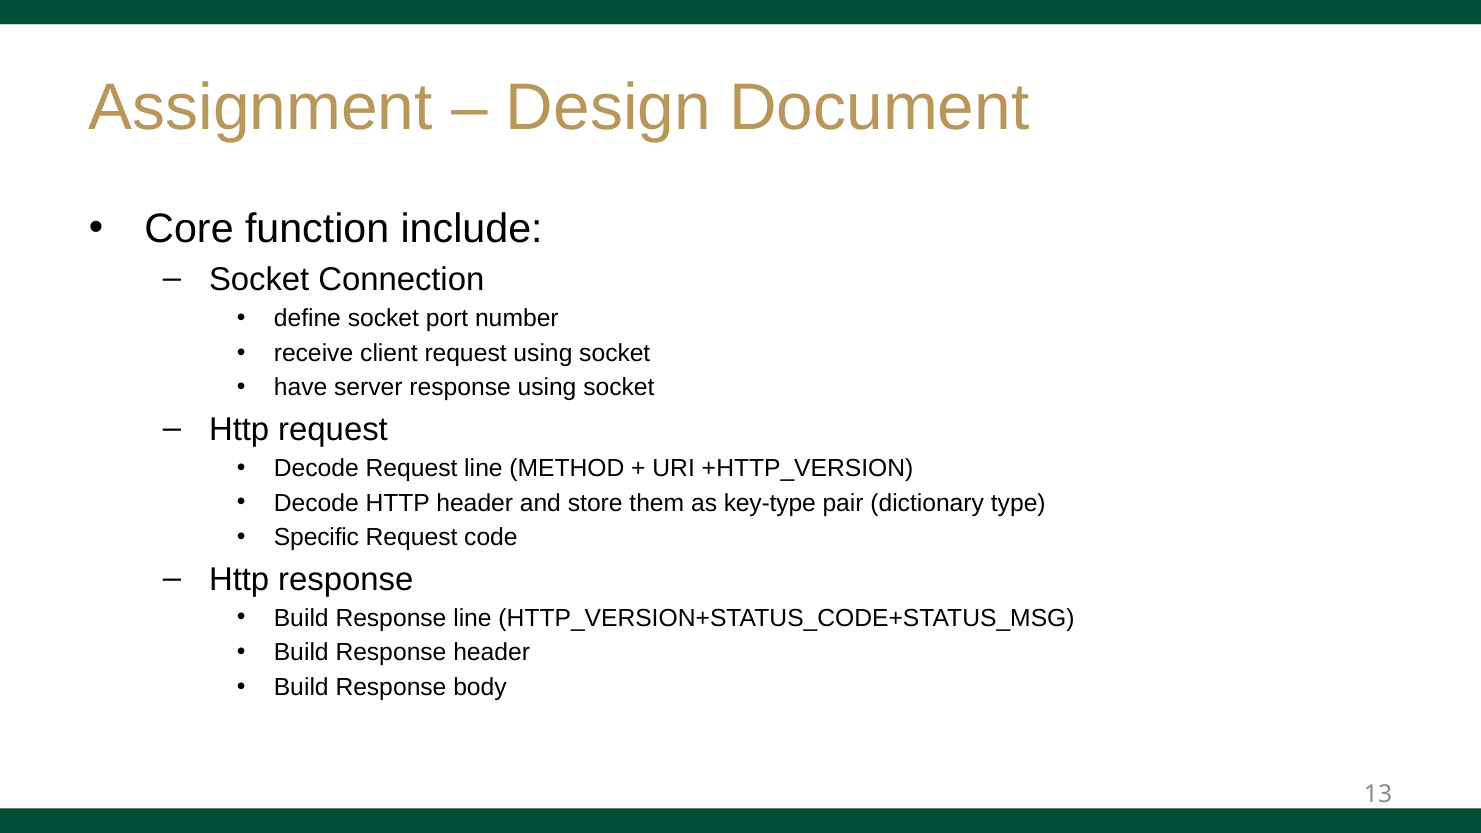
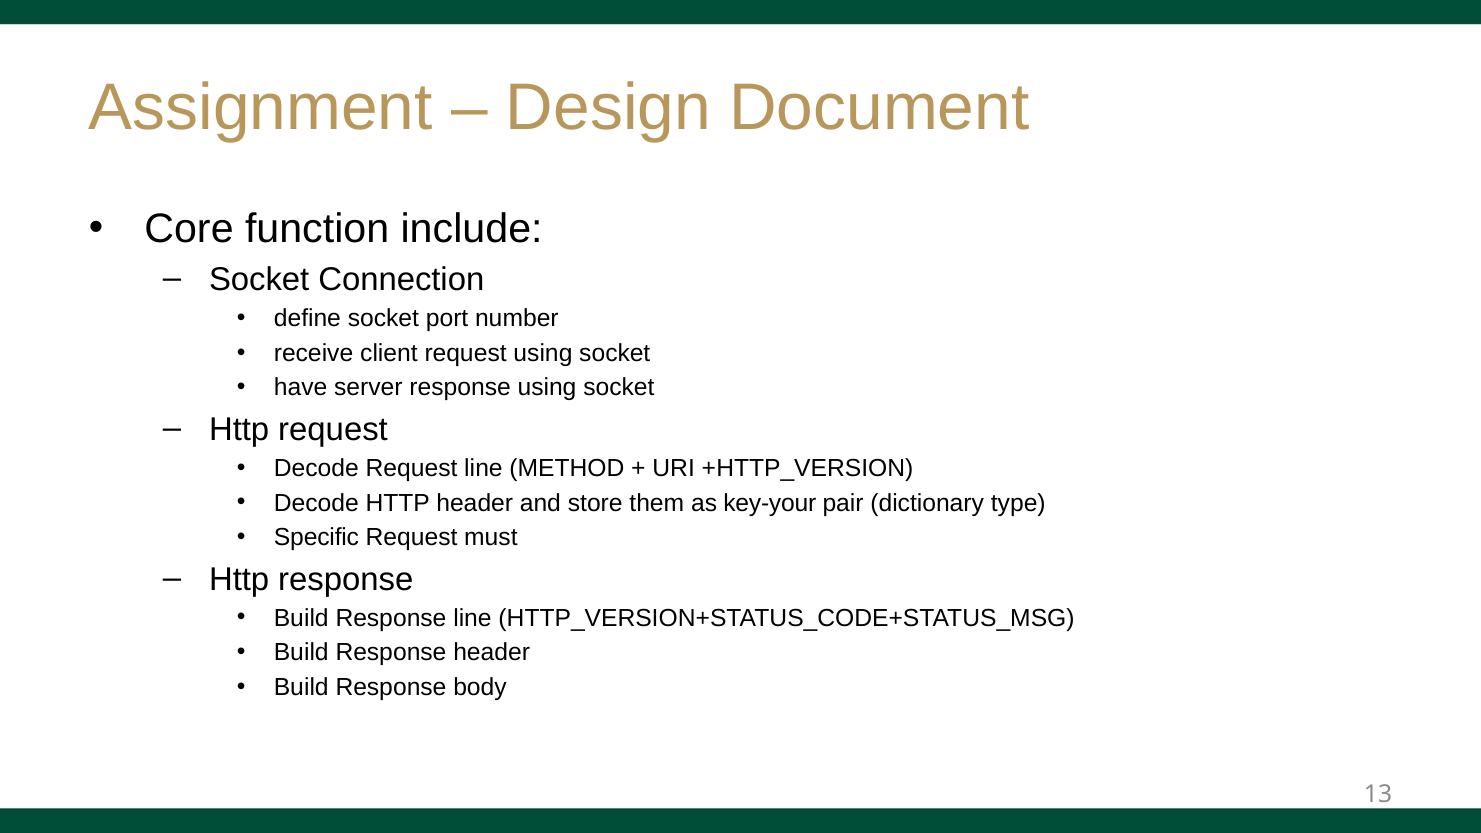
key-type: key-type -> key-your (770, 503)
code: code -> must (491, 538)
